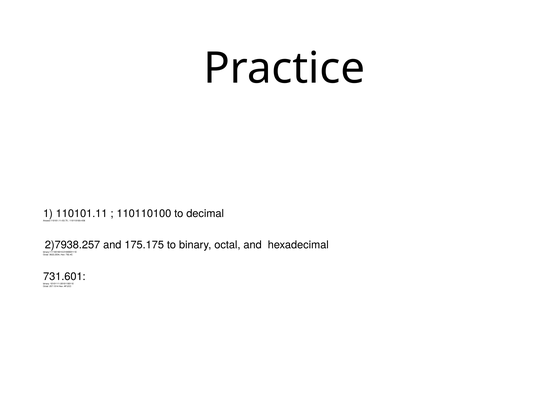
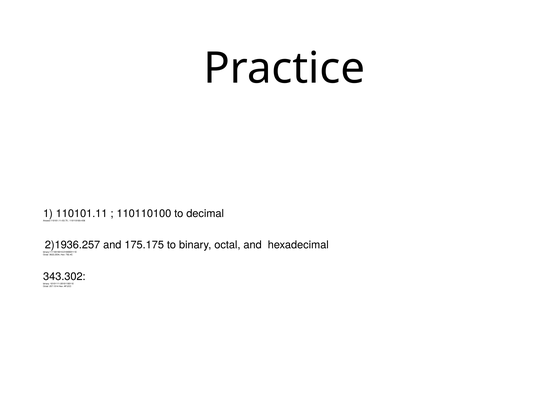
2)7938.257: 2)7938.257 -> 2)1936.257 (73, 245)
731.601: 731.601 -> 343.302 (64, 277)
